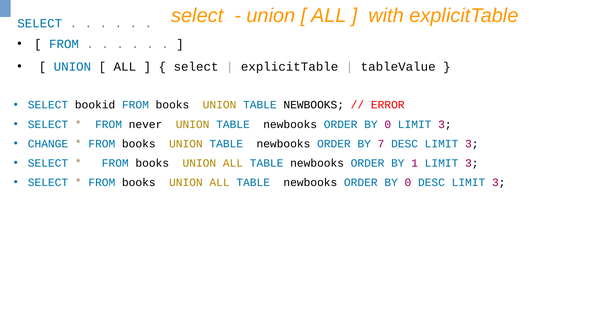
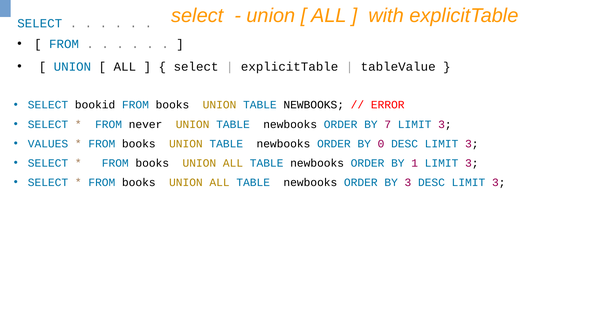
0: 0 -> 7 (388, 124)
CHANGE: CHANGE -> VALUES (48, 144)
7: 7 -> 0 (381, 144)
0: 0 -> 3 (408, 183)
